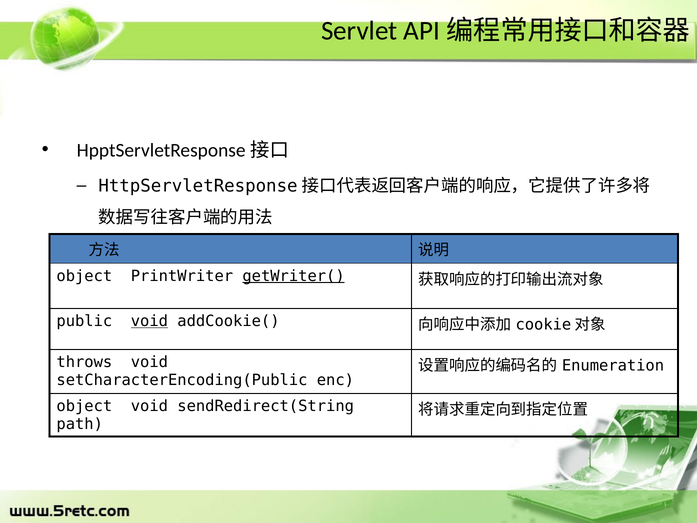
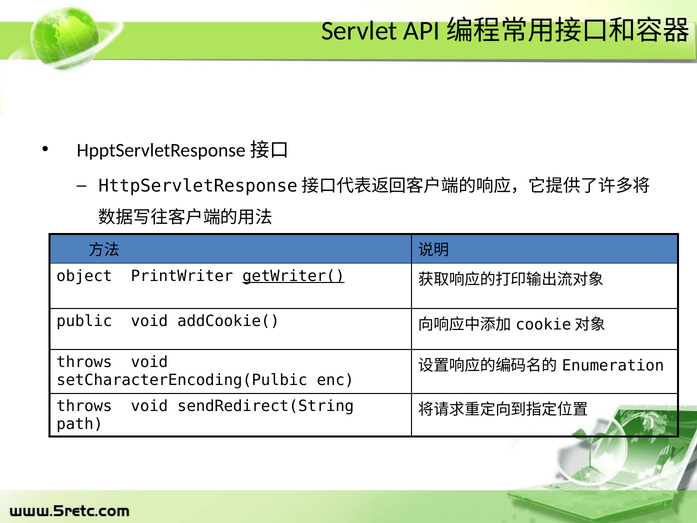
void underline: present -> none (149, 321)
setCharacterEncoding(Public: setCharacterEncoding(Public -> setCharacterEncoding(Pulbic (182, 380)
object: object -> throws (84, 406)
